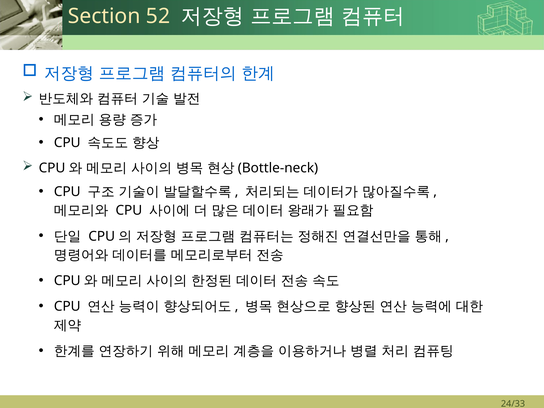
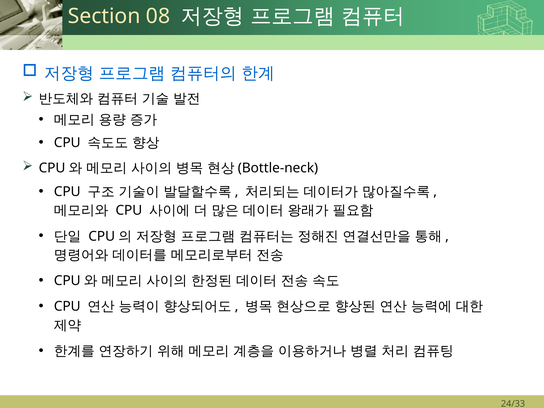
52: 52 -> 08 (158, 16)
